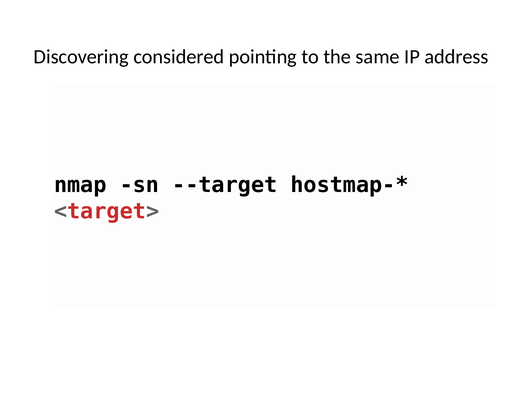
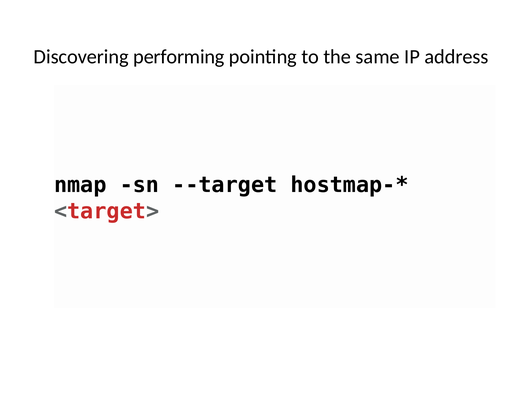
considered: considered -> performing (179, 57)
